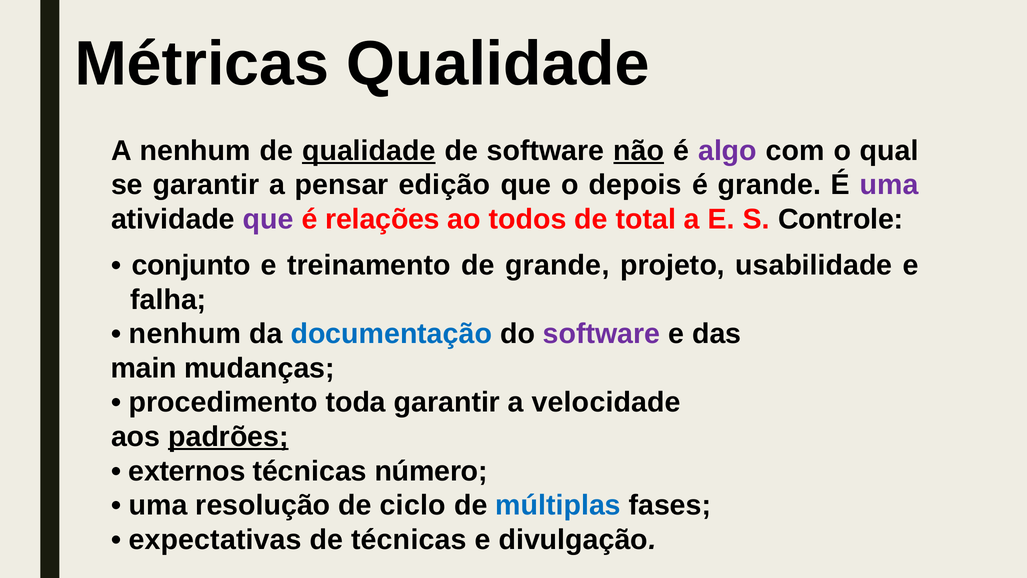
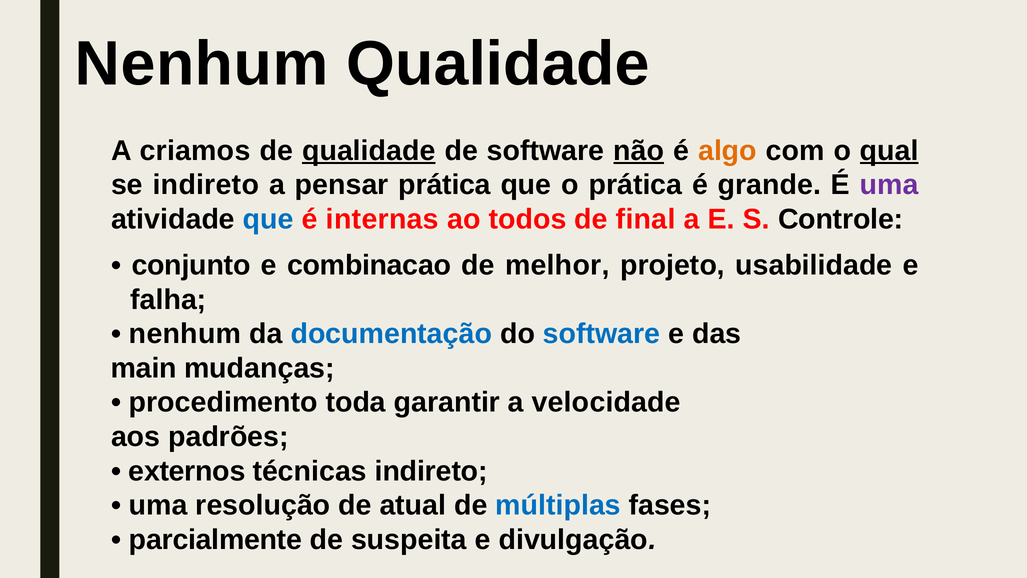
Métricas: Métricas -> Nenhum (202, 64)
A nenhum: nenhum -> criamos (195, 151)
algo colour: purple -> orange (727, 151)
qual underline: none -> present (889, 151)
se garantir: garantir -> indireto (206, 185)
pensar edição: edição -> prática (445, 185)
o depois: depois -> prática (635, 185)
que colour: purple -> blue (268, 219)
relações: relações -> internas (382, 219)
total: total -> final (646, 219)
treinamento: treinamento -> combinacao (369, 265)
de grande: grande -> melhor (557, 265)
software colour: purple -> blue (602, 334)
padrões underline: present -> none (228, 437)
técnicas número: número -> indireto (431, 471)
ciclo: ciclo -> atual (413, 505)
expectativas: expectativas -> parcialmente (216, 539)
de técnicas: técnicas -> suspeita (409, 539)
